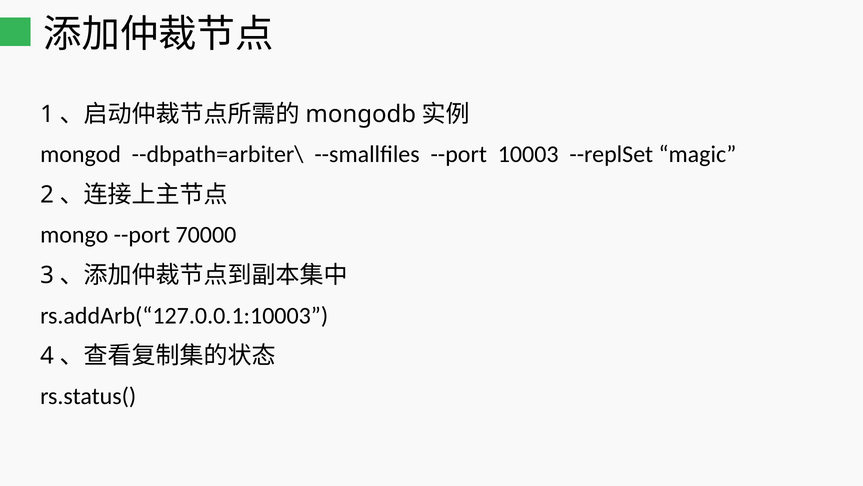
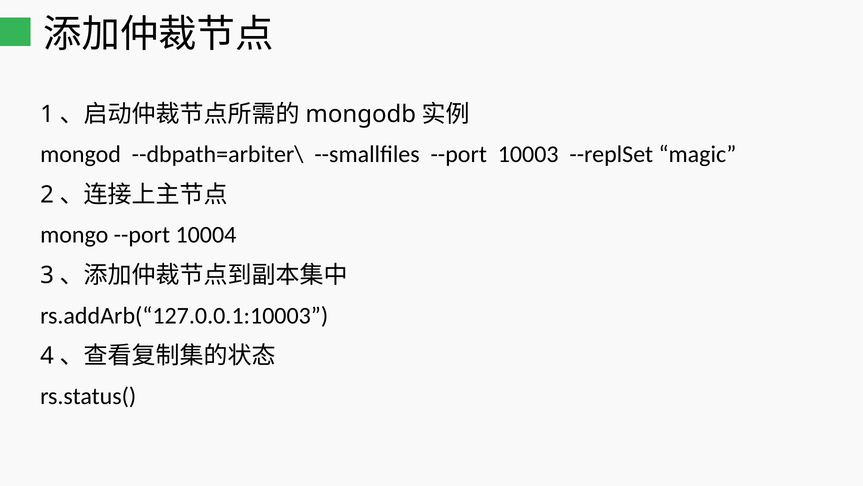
70000: 70000 -> 10004 (206, 235)
